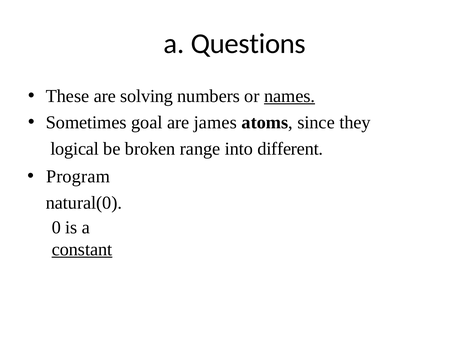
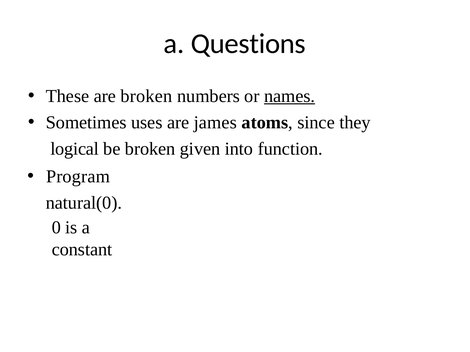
are solving: solving -> broken (146, 96)
goal: goal -> uses (147, 123)
range: range -> given (200, 149)
different: different -> function (290, 149)
constant underline: present -> none (82, 250)
